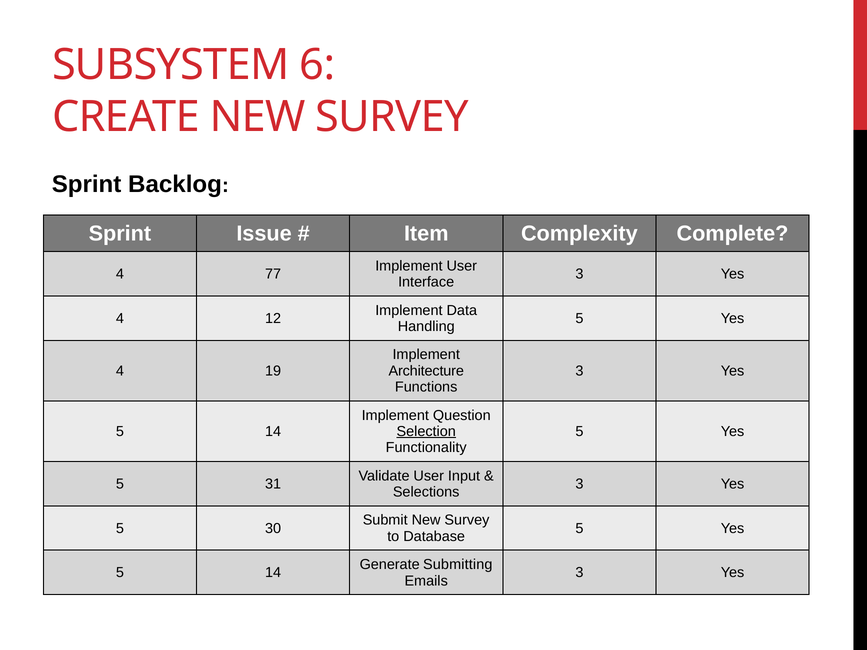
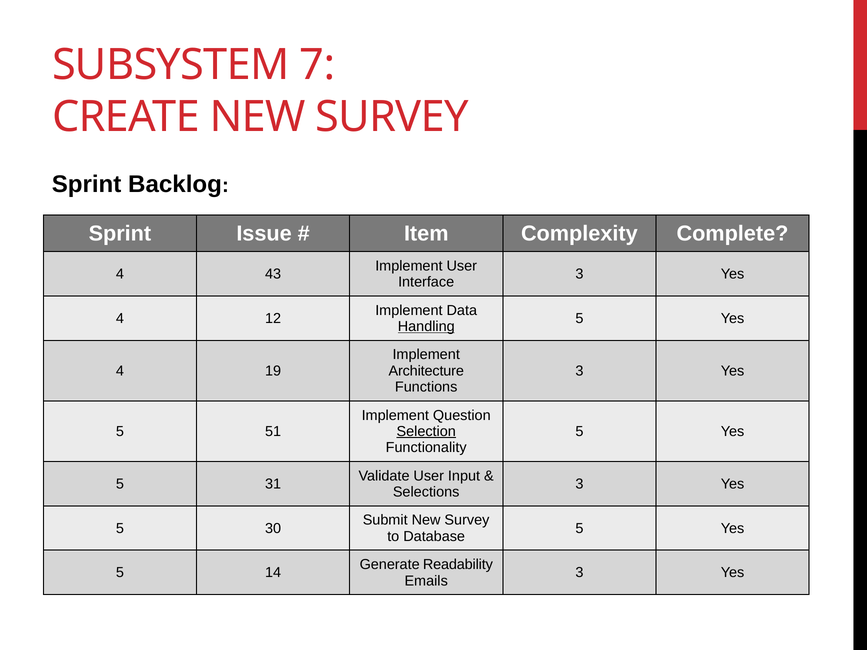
6: 6 -> 7 (317, 65)
77: 77 -> 43 (273, 274)
Handling underline: none -> present (426, 327)
14: 14 -> 51 (273, 432)
Submitting: Submitting -> Readability (458, 565)
